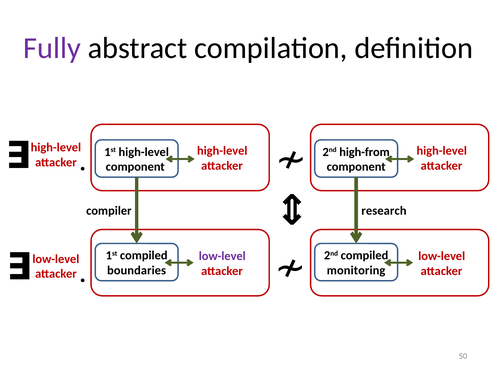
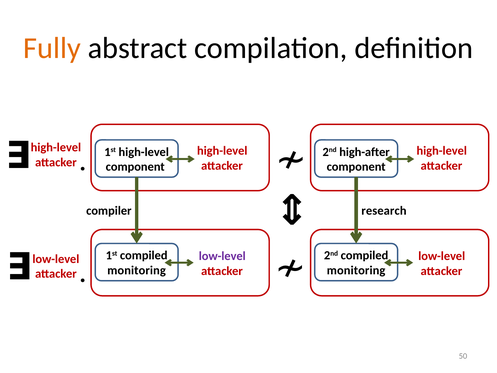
Fully colour: purple -> orange (52, 48)
high-from: high-from -> high-after (365, 152)
boundaries: boundaries -> monitoring (137, 270)
